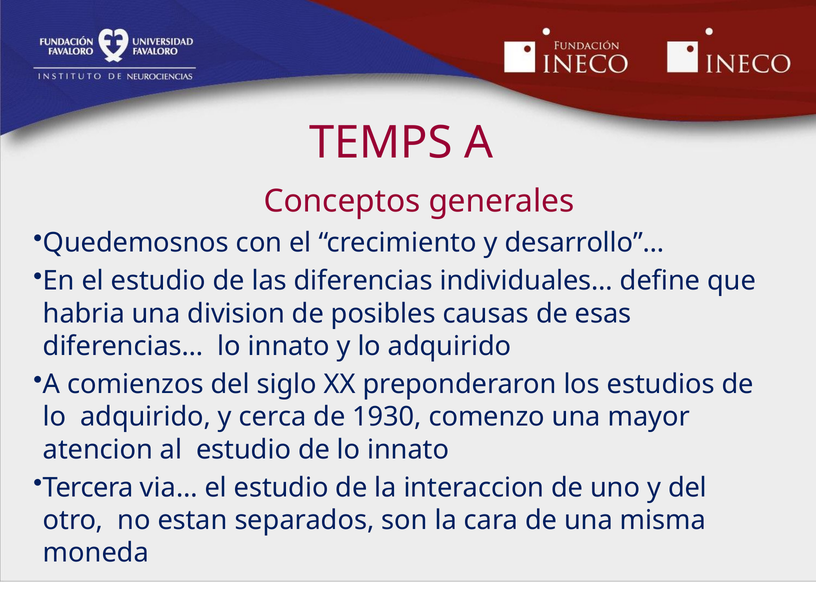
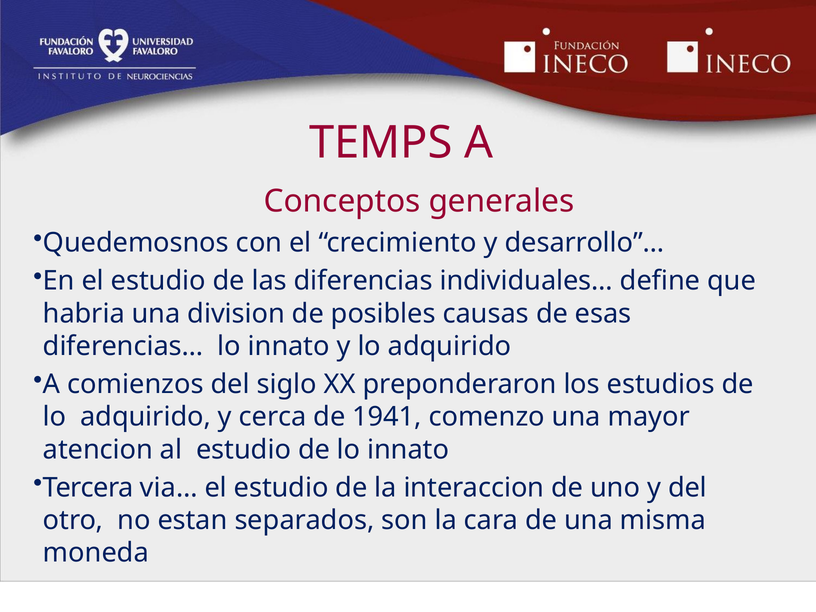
1930: 1930 -> 1941 (387, 417)
